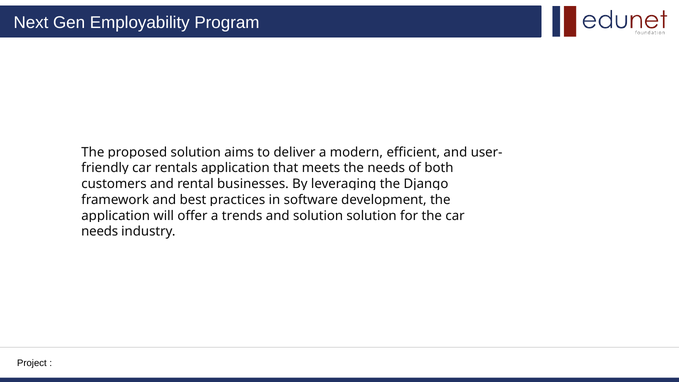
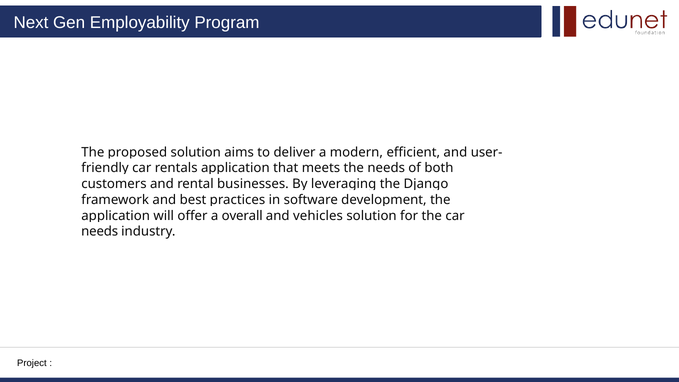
trends: trends -> overall (242, 216)
and solution: solution -> vehicles (318, 216)
